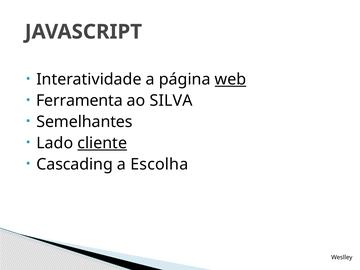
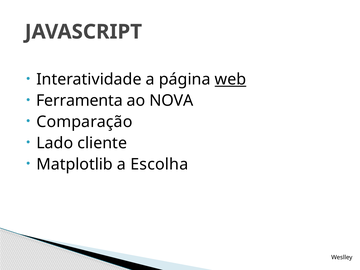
SILVA: SILVA -> NOVA (171, 101)
Semelhantes: Semelhantes -> Comparação (84, 122)
cliente underline: present -> none (102, 143)
Cascading: Cascading -> Matplotlib (75, 164)
